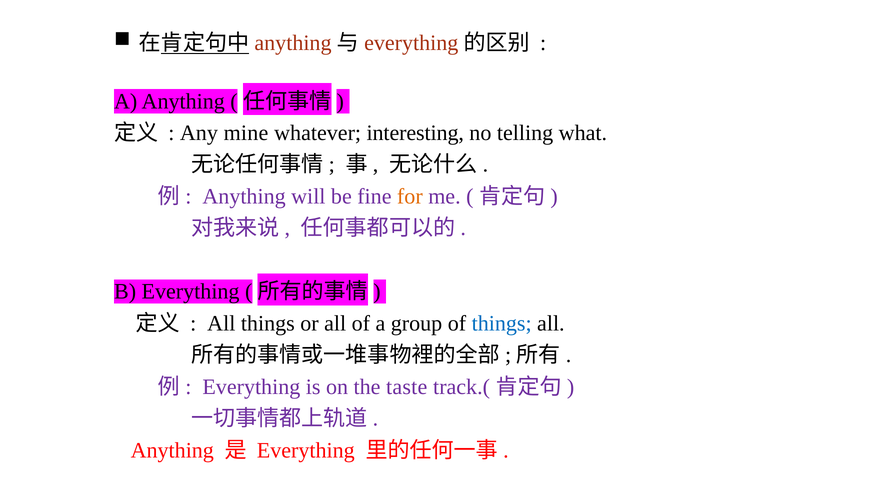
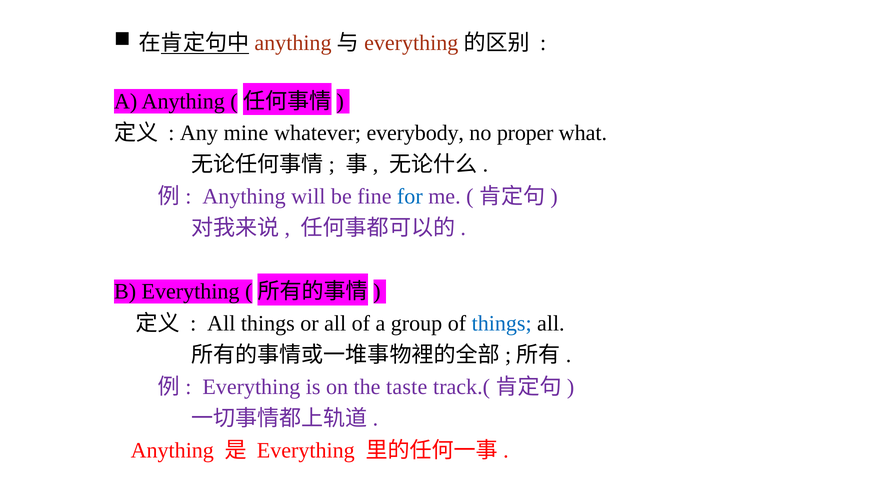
interesting: interesting -> everybody (415, 133)
telling: telling -> proper (525, 133)
for colour: orange -> blue (410, 197)
